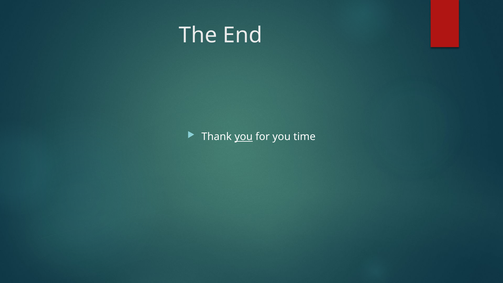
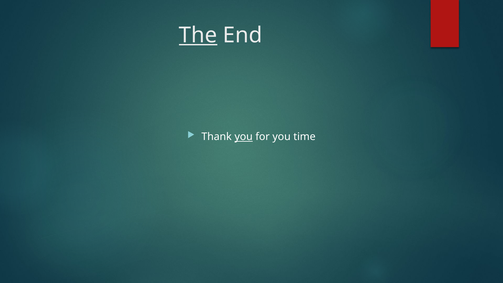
The underline: none -> present (198, 35)
